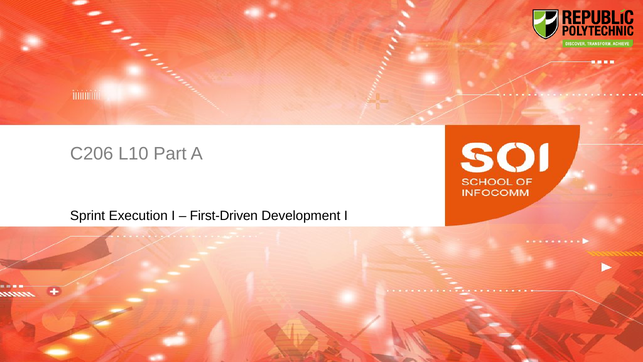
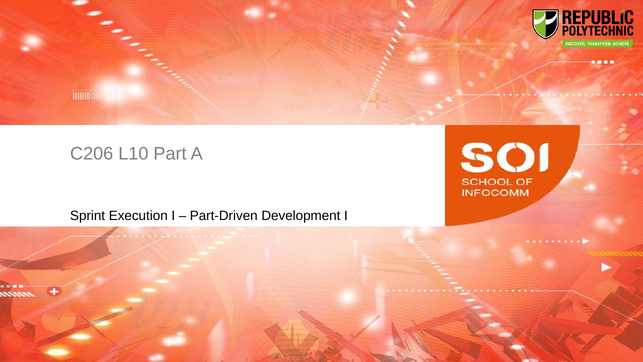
First-Driven: First-Driven -> Part-Driven (224, 216)
